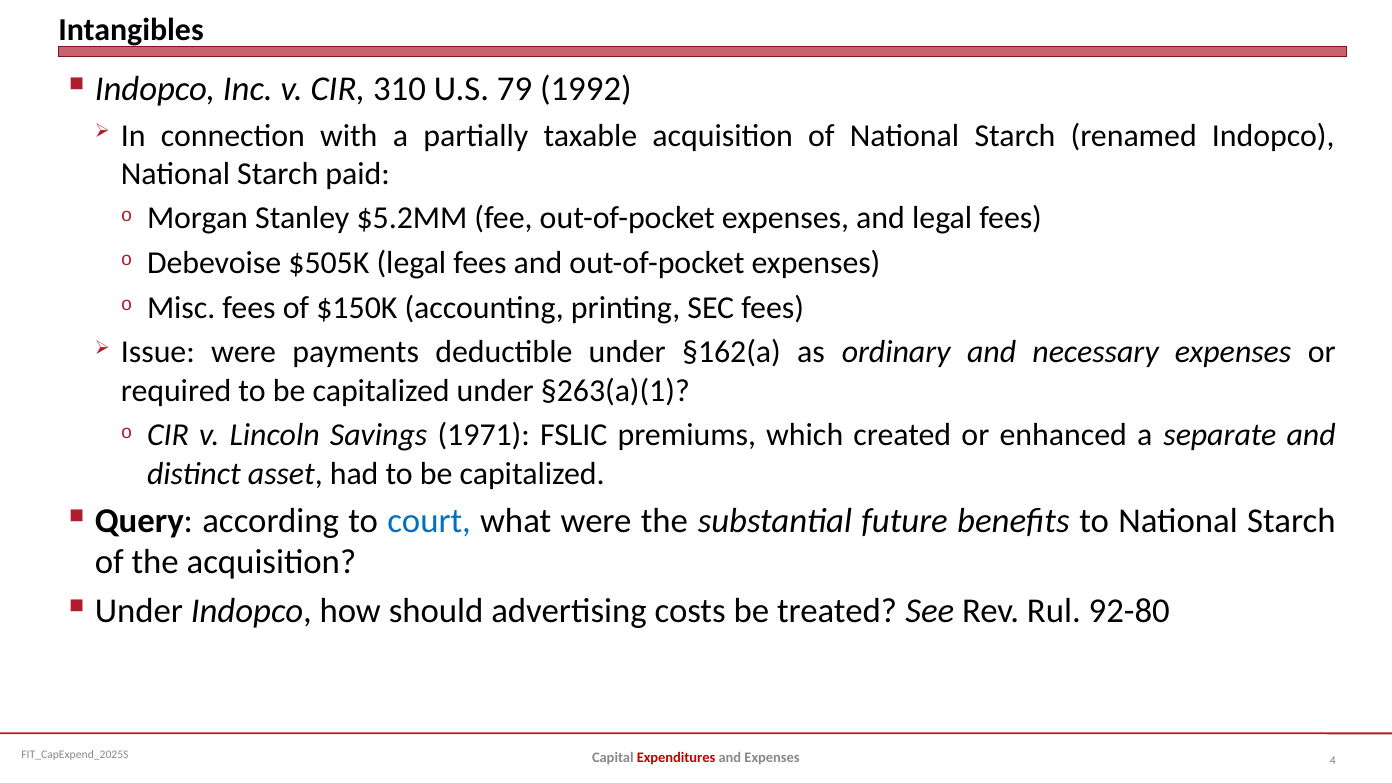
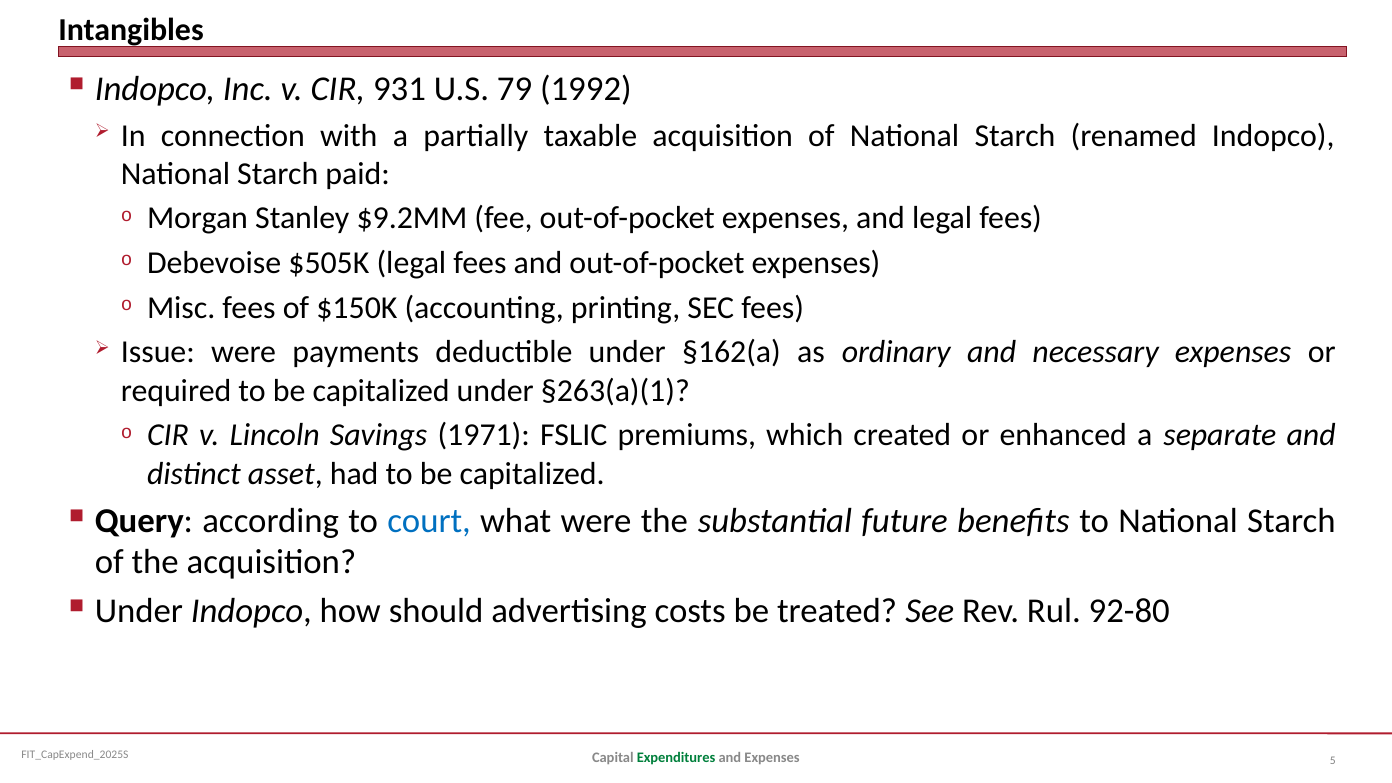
310: 310 -> 931 (399, 89)
$5.2MM: $5.2MM -> $9.2MM (412, 218)
4: 4 -> 5 (1333, 760)
Expenditures colour: red -> green (676, 757)
